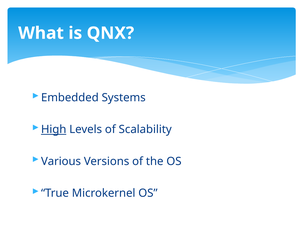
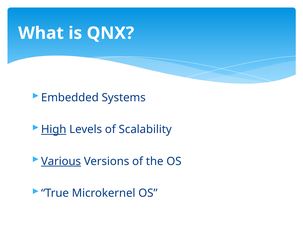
Various underline: none -> present (61, 161)
